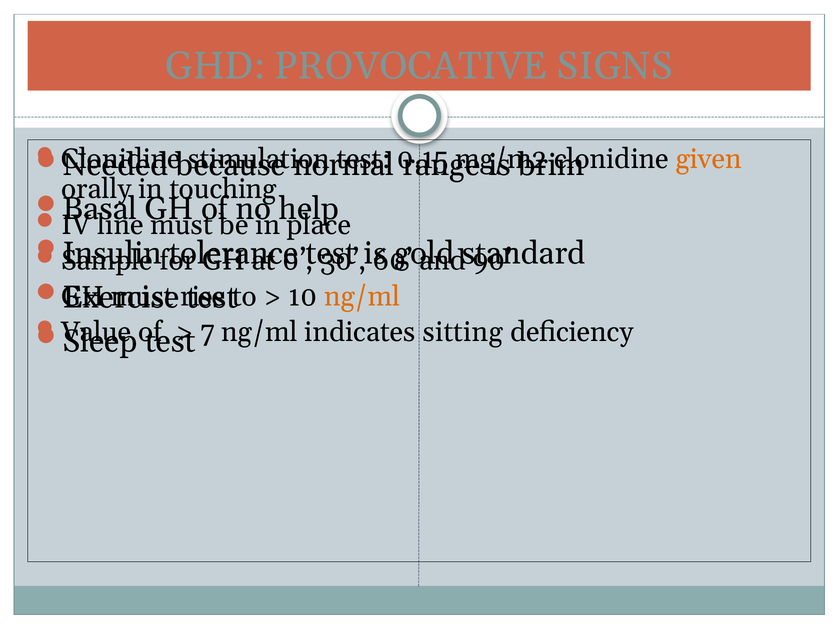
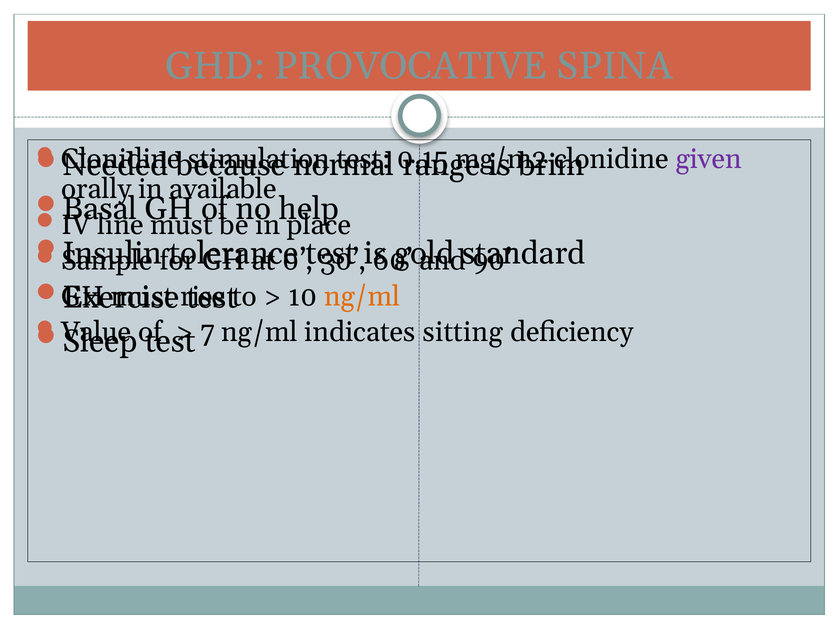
SIGNS: SIGNS -> SPINA (615, 66)
given colour: orange -> purple (709, 159)
touching: touching -> available (223, 189)
